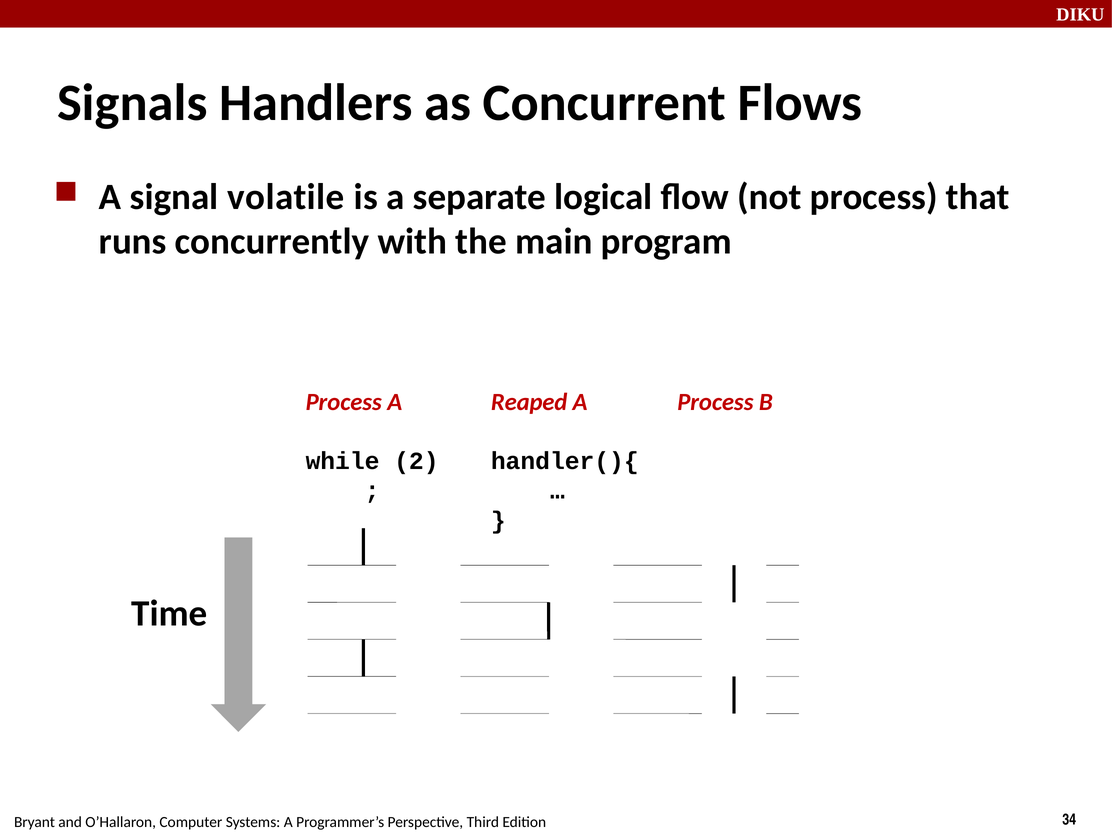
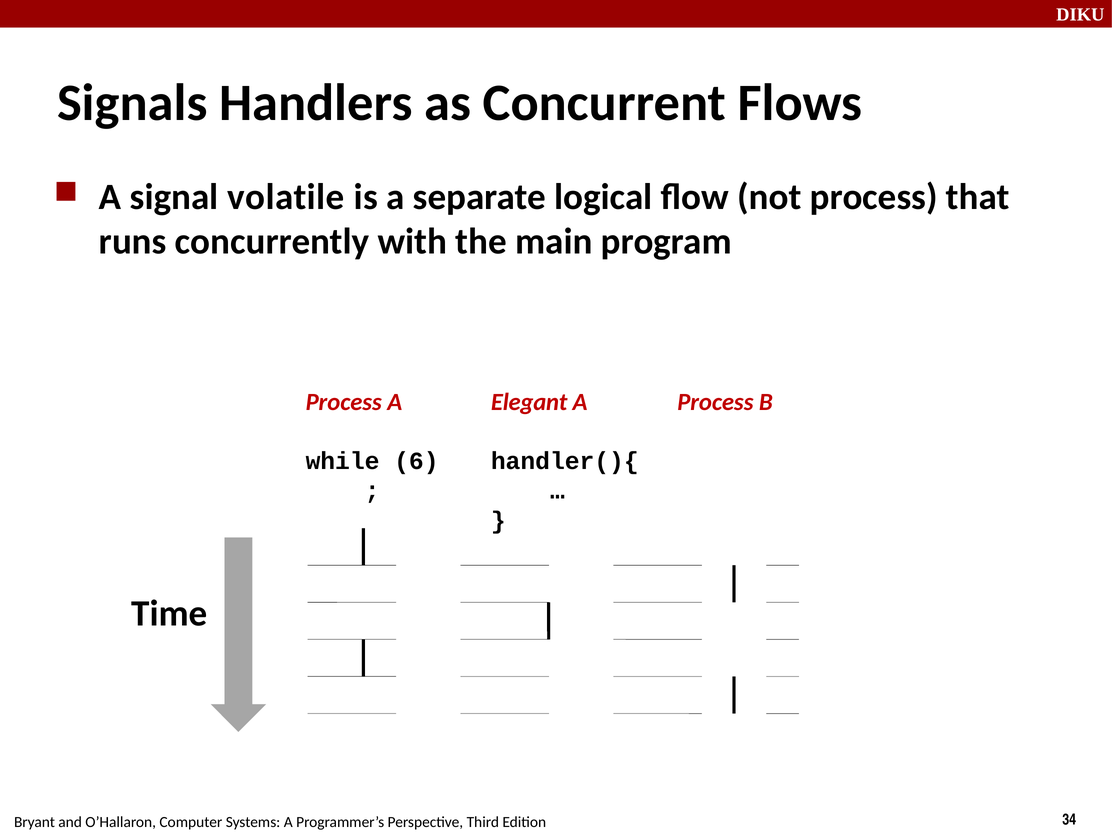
Reaped: Reaped -> Elegant (529, 402)
2: 2 -> 6 (416, 461)
